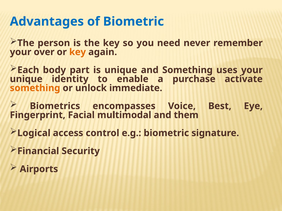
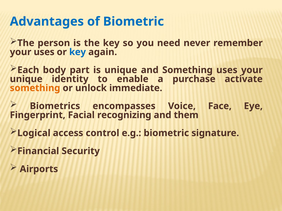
your over: over -> uses (44, 52)
key colour: orange -> blue (78, 52)
Best: Best -> Face (220, 106)
multimodal: multimodal -> recognizing (124, 115)
